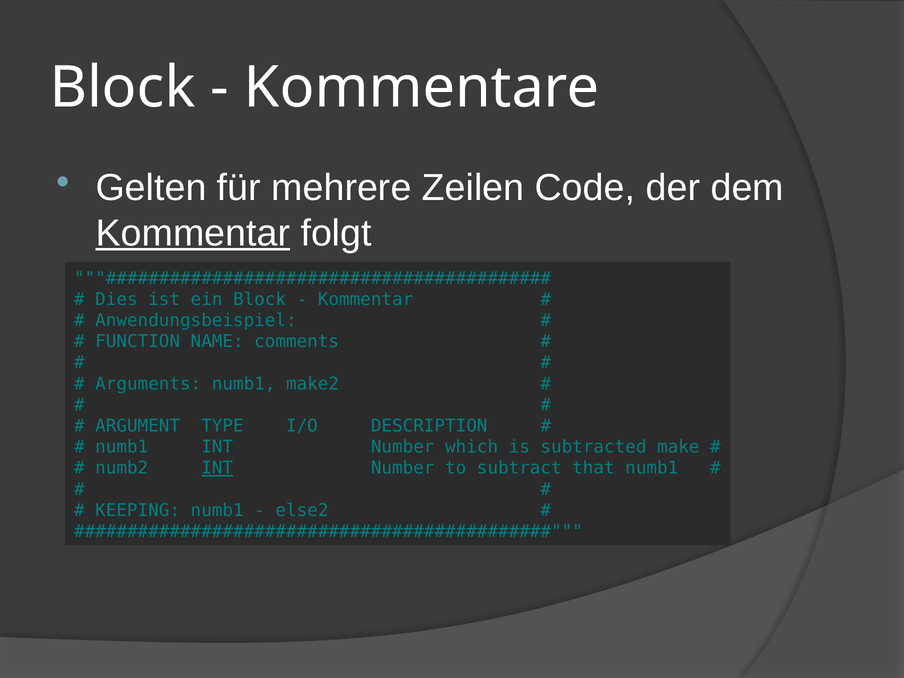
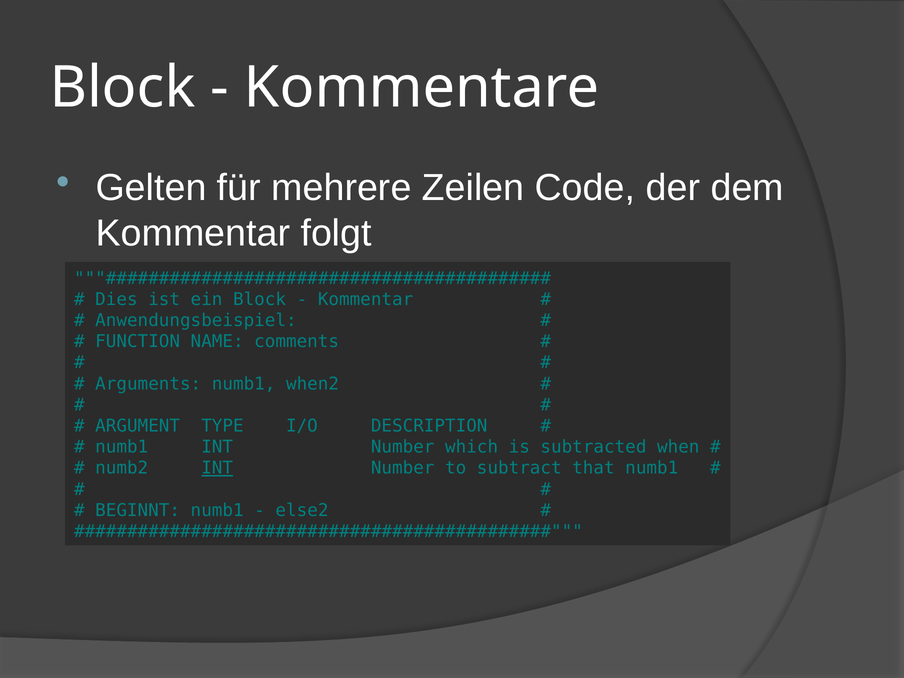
Kommentar underline: present -> none (193, 233)
make2: make2 -> when2 (313, 384)
make: make -> when (678, 447)
KEEPING: KEEPING -> BEGINNT (138, 510)
